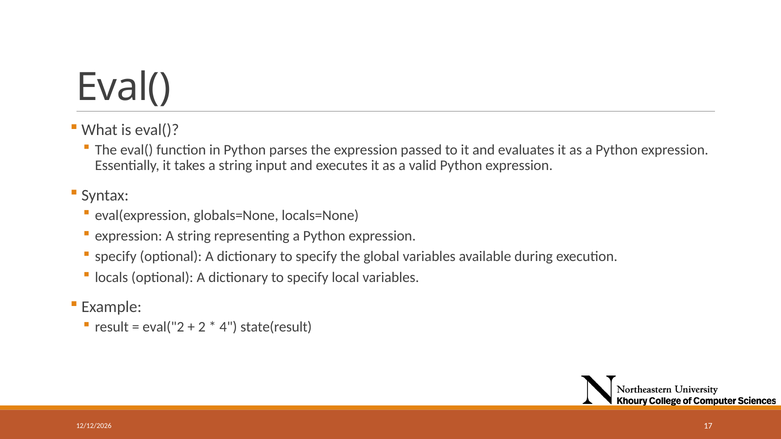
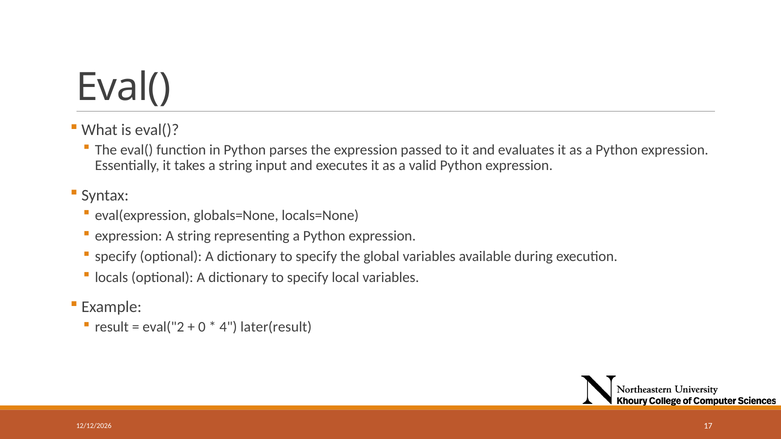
2: 2 -> 0 (202, 327)
state(result: state(result -> later(result (276, 327)
